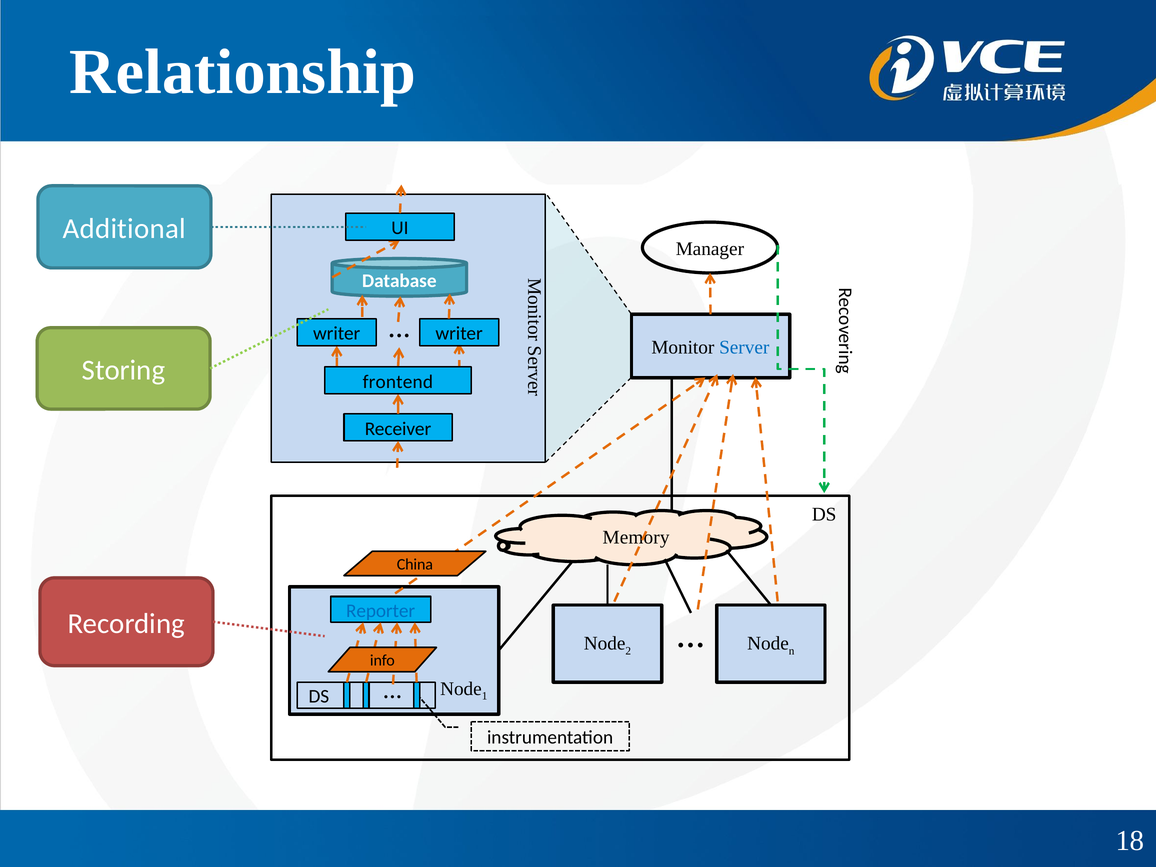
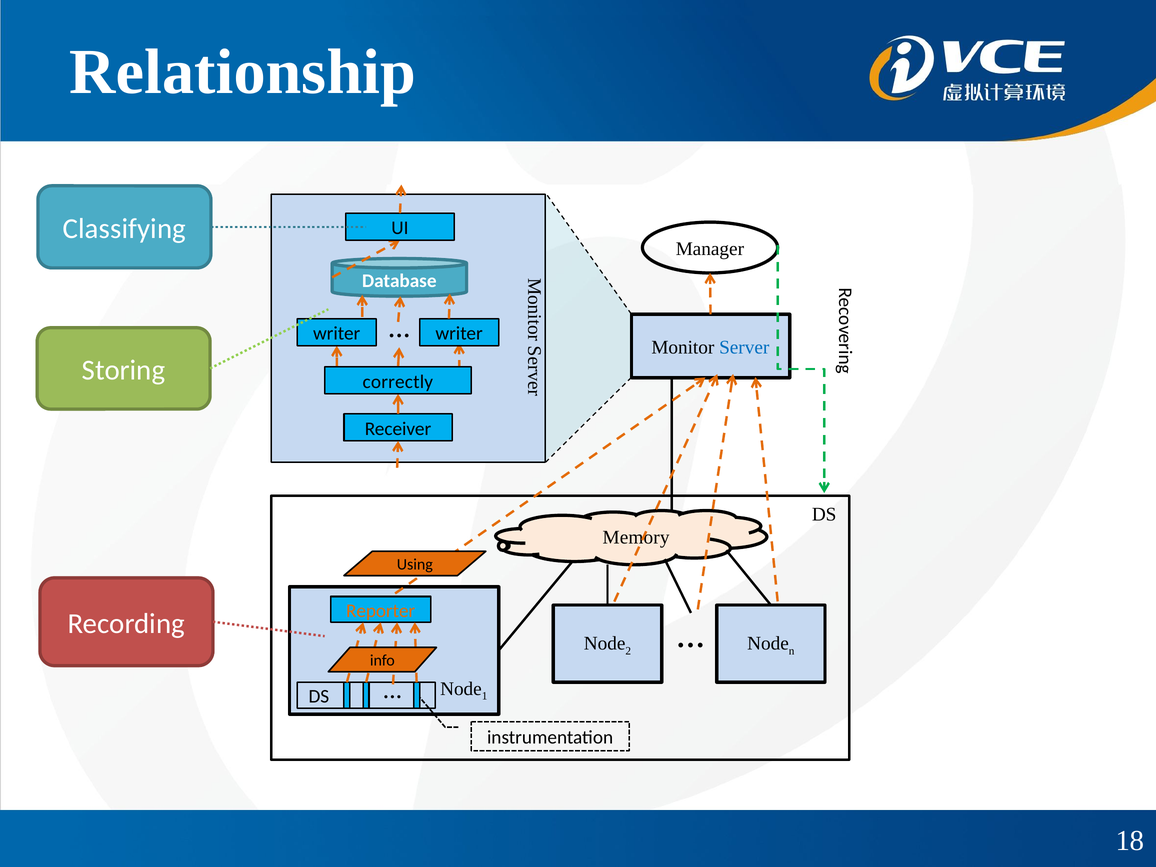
Additional: Additional -> Classifying (124, 229)
frontend: frontend -> correctly (398, 382)
China: China -> Using (415, 565)
Reporter colour: blue -> orange (381, 611)
